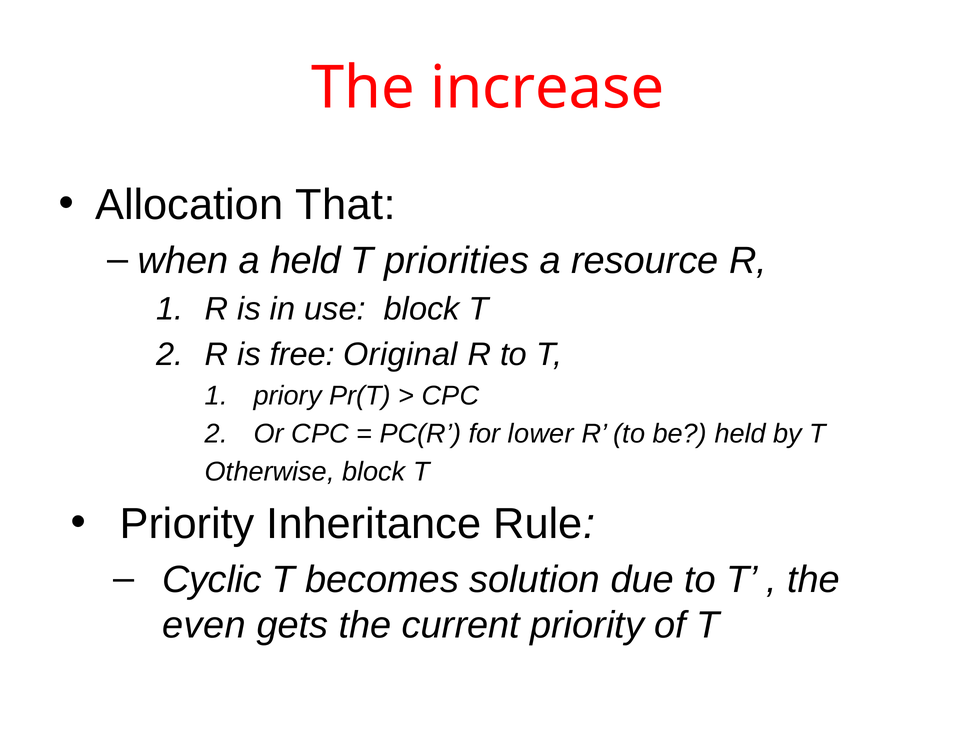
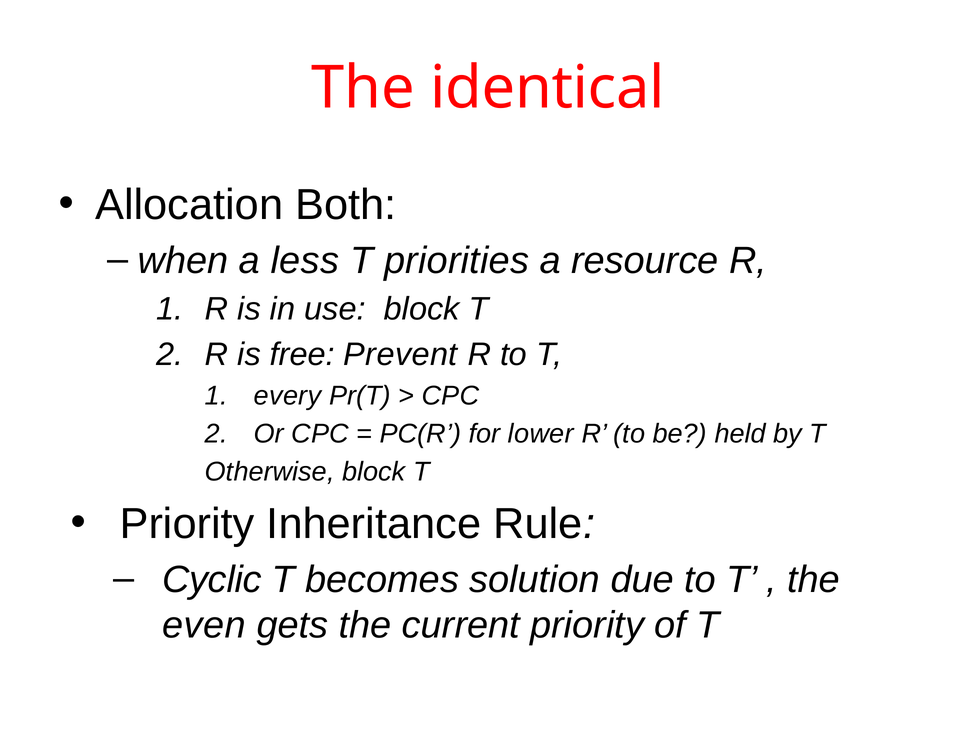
increase: increase -> identical (548, 88)
That: That -> Both (346, 205)
a held: held -> less (305, 261)
Original: Original -> Prevent (400, 355)
priory: priory -> every (288, 396)
